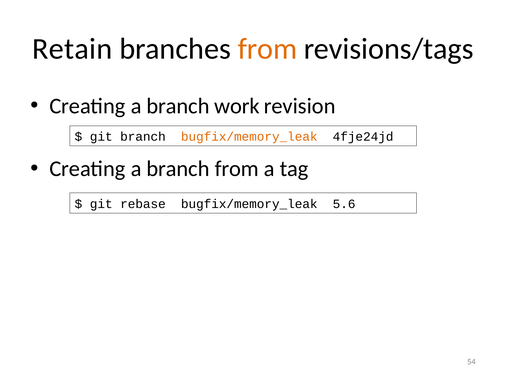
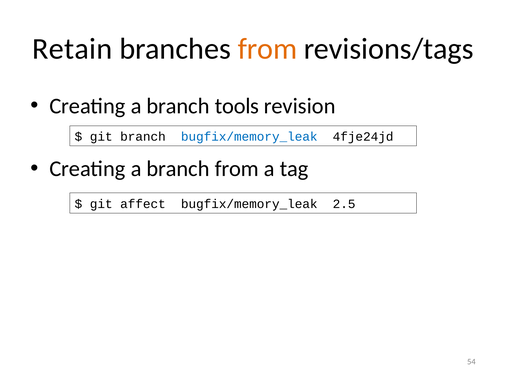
work: work -> tools (237, 106)
bugfix/memory_leak colour: orange -> blue (249, 137)
rebase: rebase -> affect (143, 204)
5.6: 5.6 -> 2.5 (344, 204)
